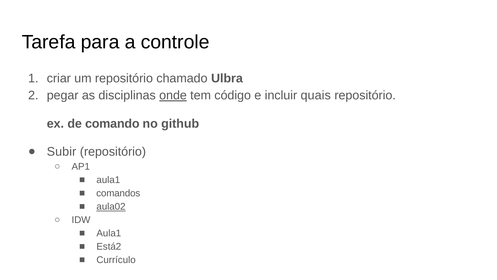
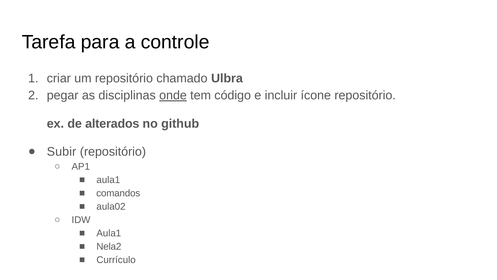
quais: quais -> ícone (316, 95)
comando: comando -> alterados (112, 123)
aula02 underline: present -> none (111, 206)
Está2: Está2 -> Nela2 (109, 246)
